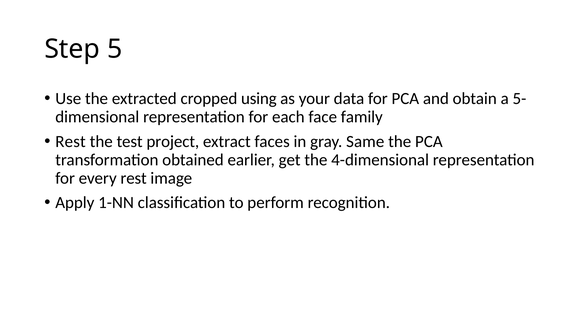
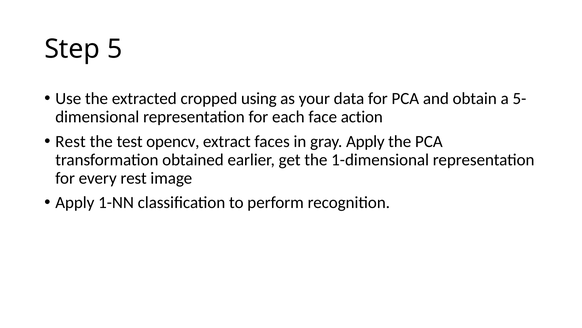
family: family -> action (362, 117)
project: project -> opencv (173, 141)
gray Same: Same -> Apply (365, 141)
4-dimensional: 4-dimensional -> 1-dimensional (380, 159)
